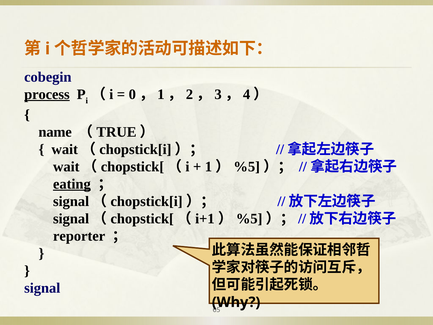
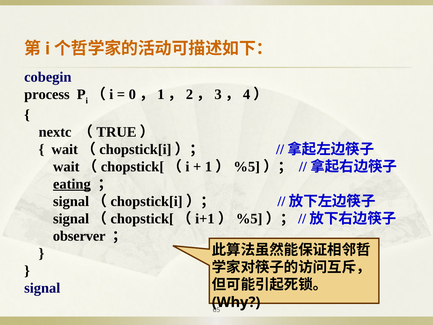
process underline: present -> none (47, 94)
name: name -> nextc (55, 132)
reporter: reporter -> observer (79, 236)
